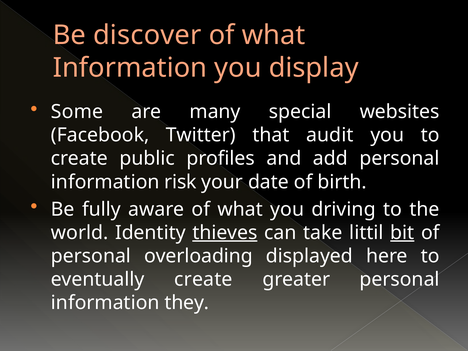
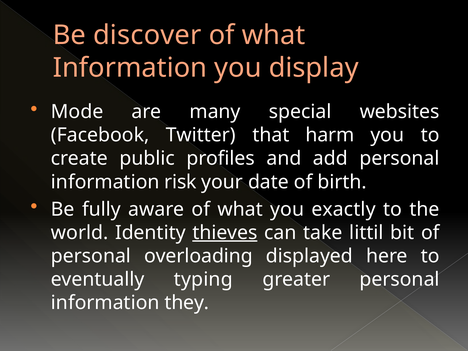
Some: Some -> Mode (77, 112)
audit: audit -> harm (330, 135)
driving: driving -> exactly (344, 209)
bit underline: present -> none (402, 233)
eventually create: create -> typing (203, 279)
